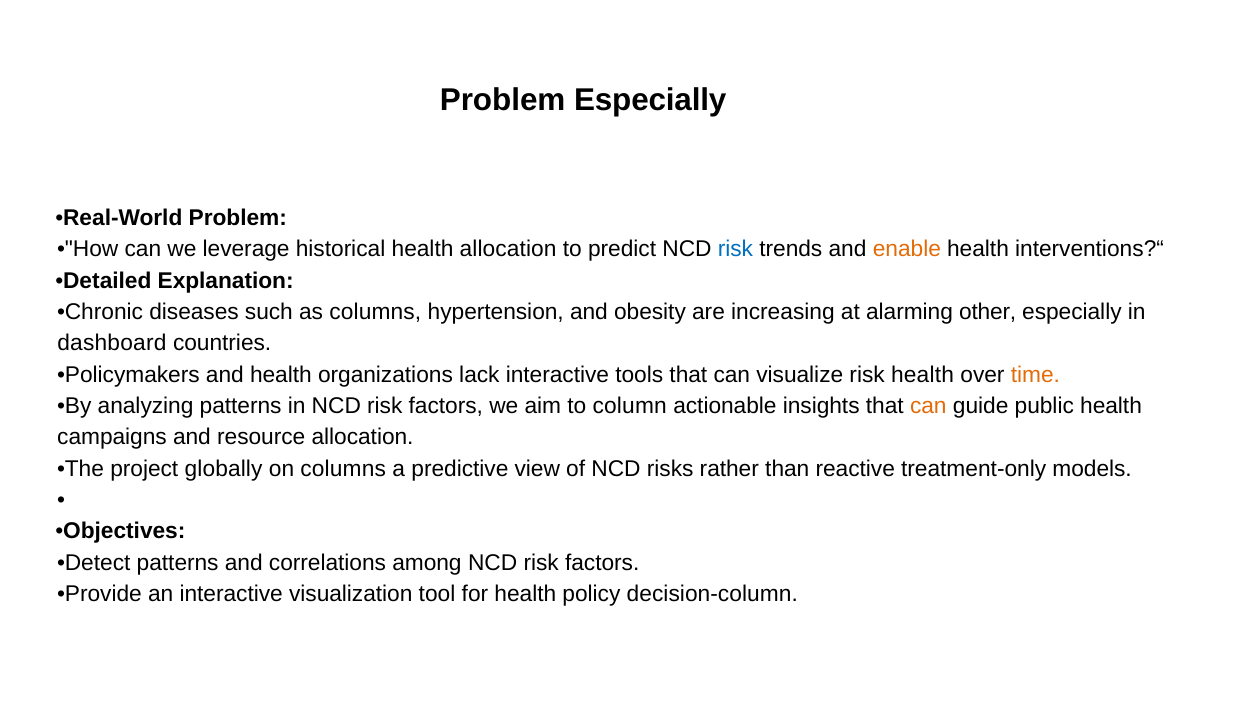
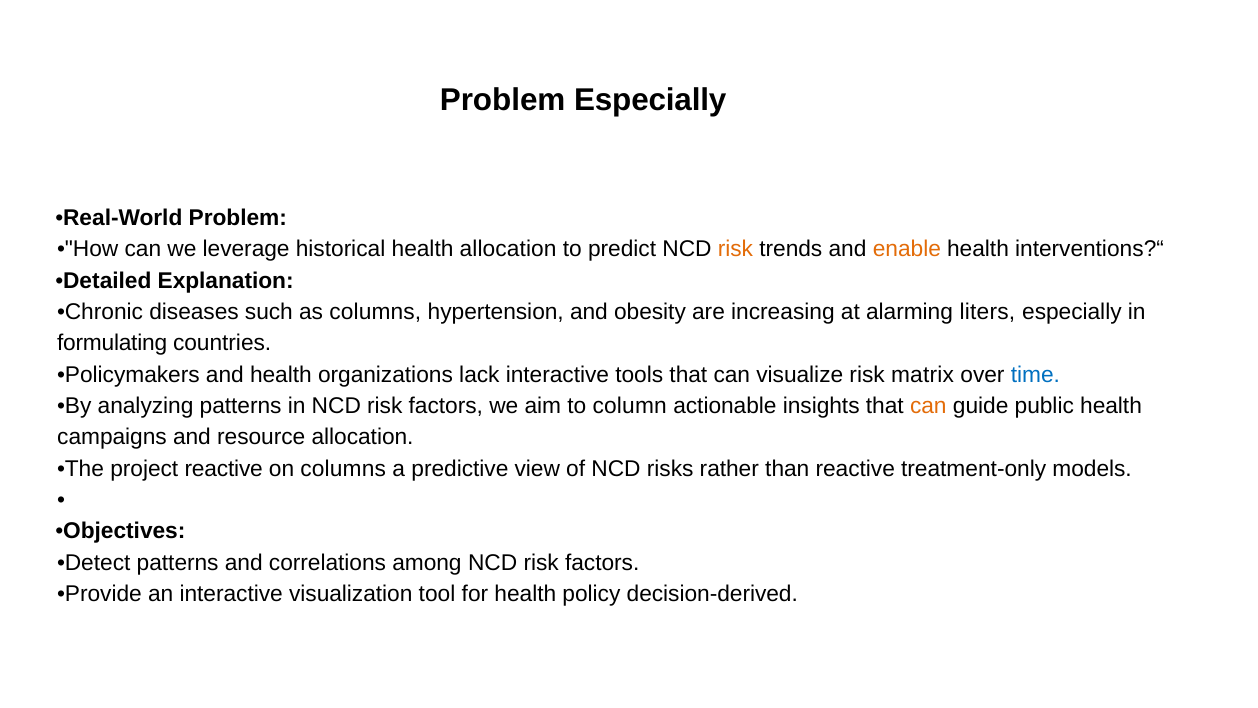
risk colour: blue -> orange (735, 249)
other: other -> liters (987, 312)
dashboard: dashboard -> formulating (112, 343)
risk health: health -> matrix (923, 374)
time colour: orange -> blue (1035, 374)
project globally: globally -> reactive (224, 469)
decision-column: decision-column -> decision-derived (712, 594)
